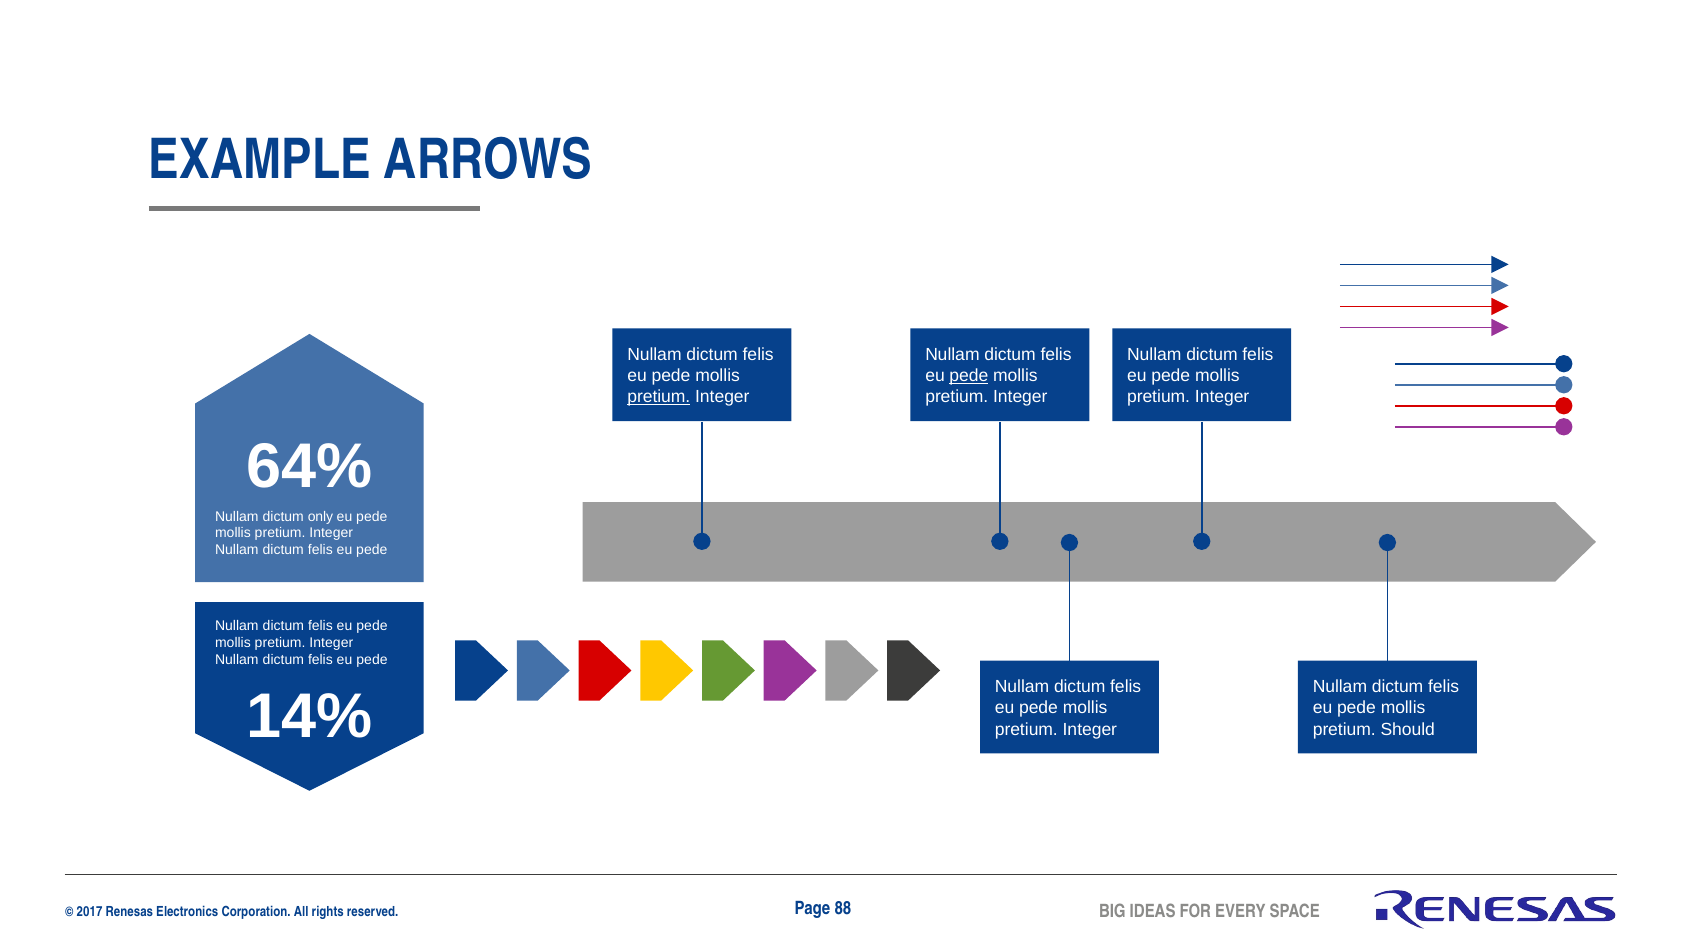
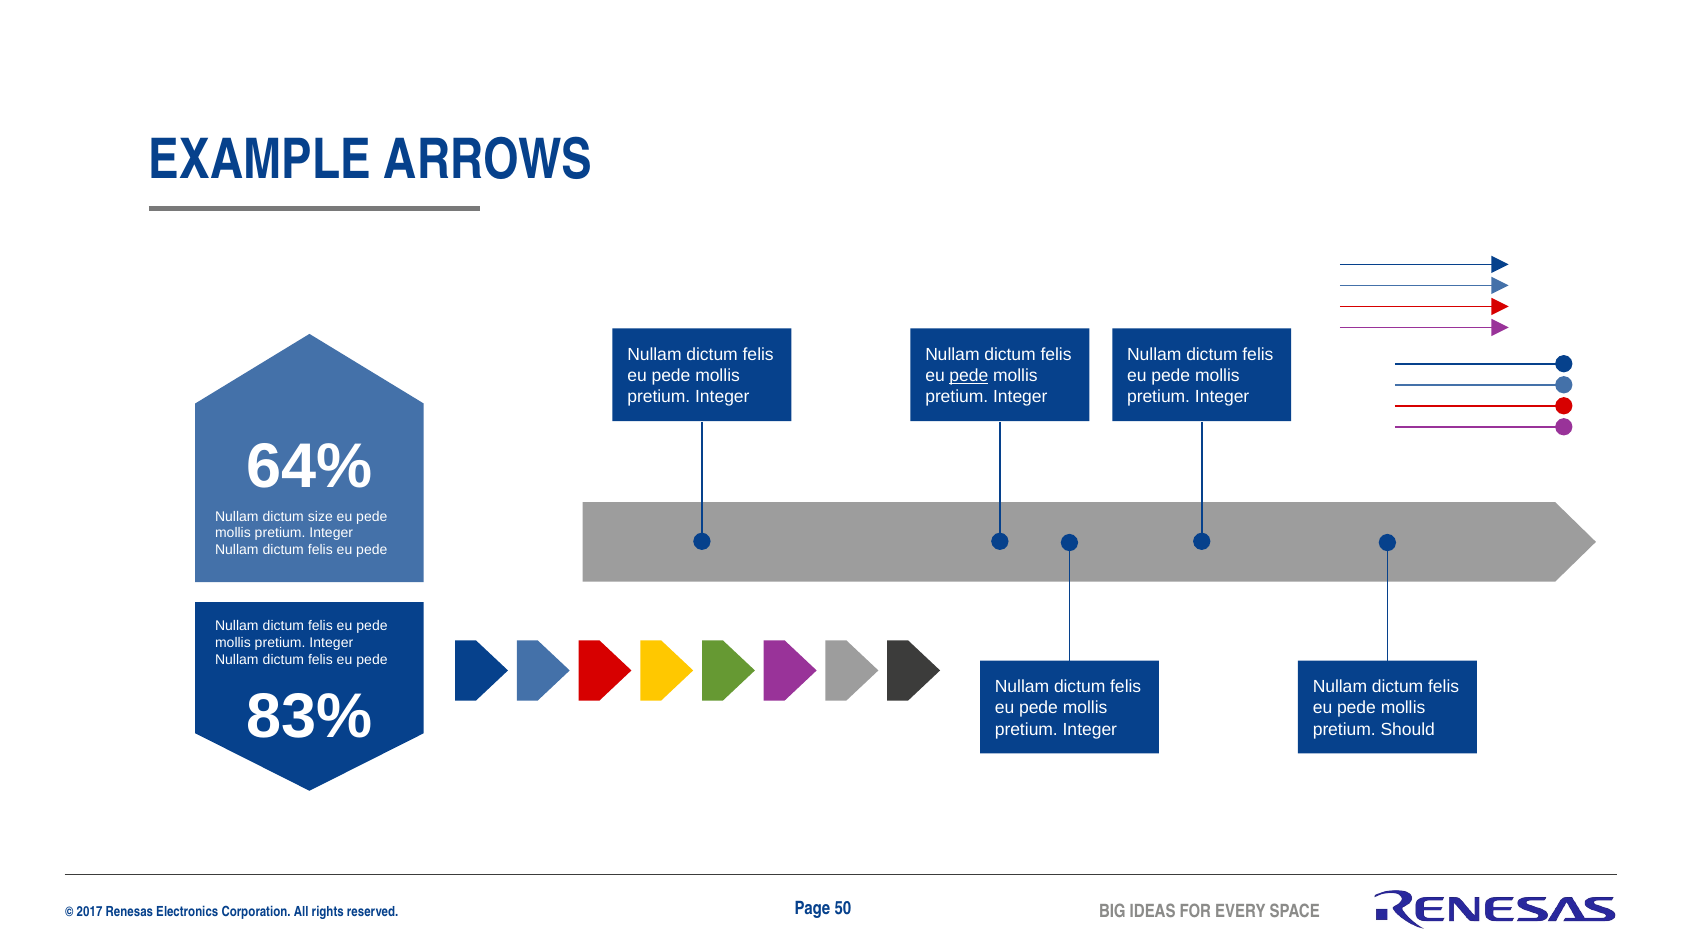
pretium underline: present -> none (659, 397)
only: only -> size (320, 516)
14%: 14% -> 83% (309, 717)
88: 88 -> 50 (843, 909)
